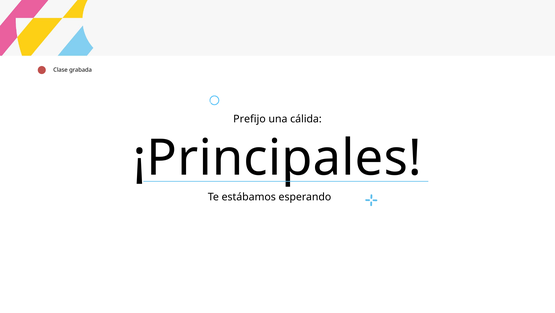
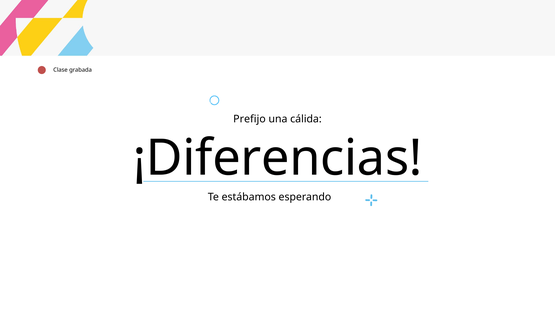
¡Principales: ¡Principales -> ¡Diferencias (278, 158)
